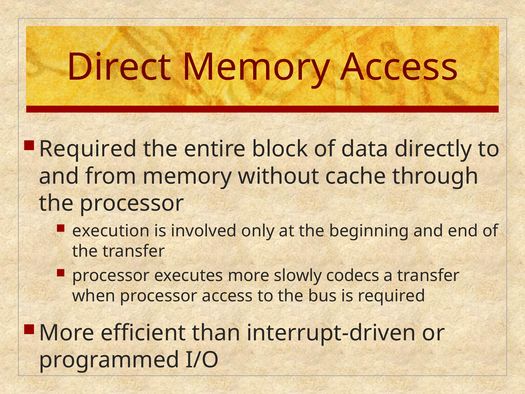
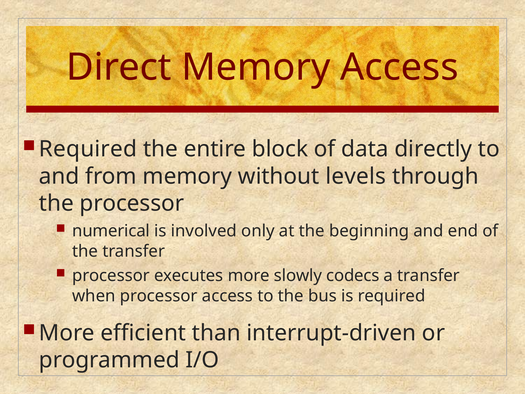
cache: cache -> levels (356, 176)
execution: execution -> numerical (111, 231)
